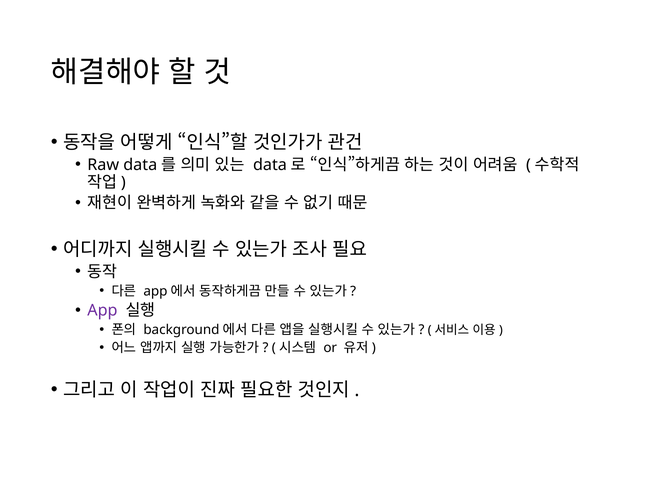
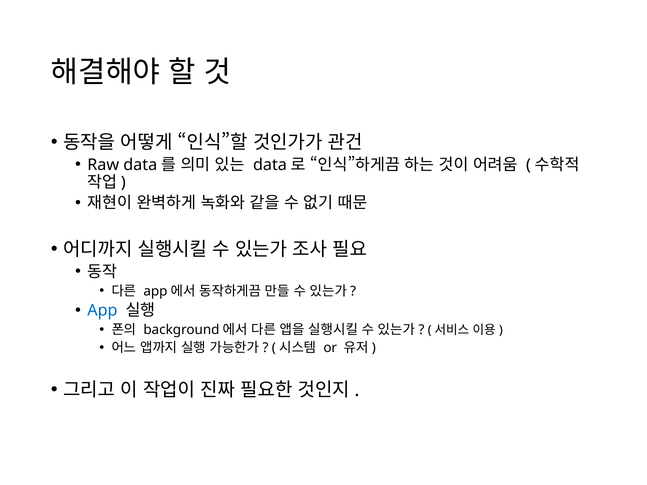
App colour: purple -> blue (102, 311)
